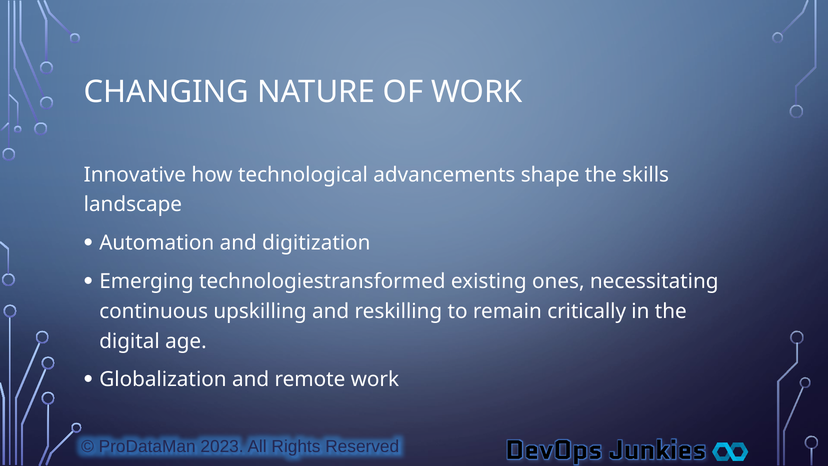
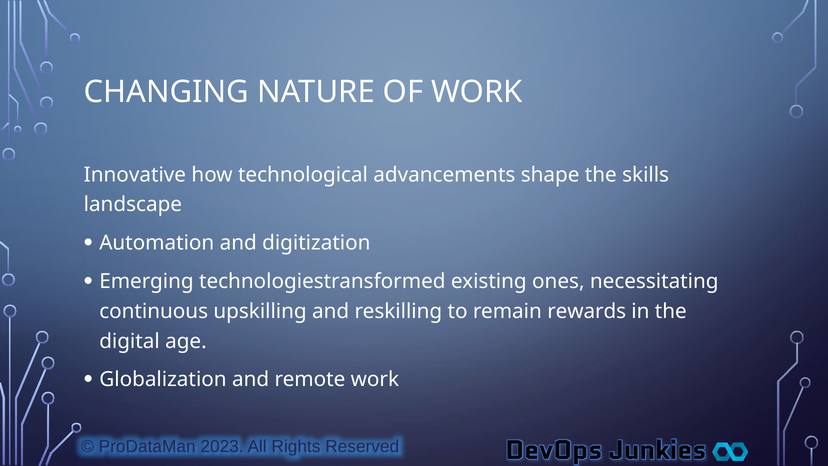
critically: critically -> rewards (587, 311)
